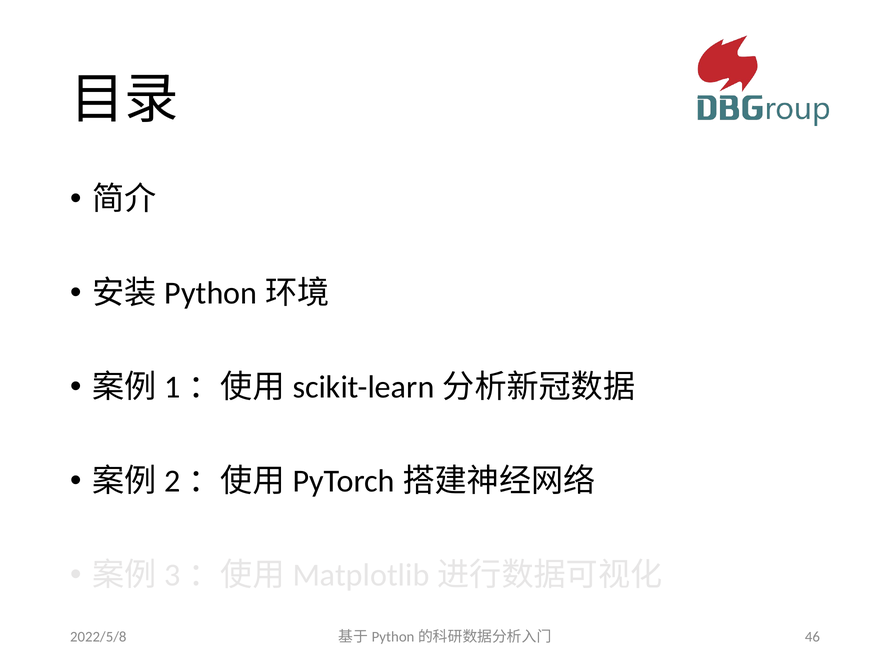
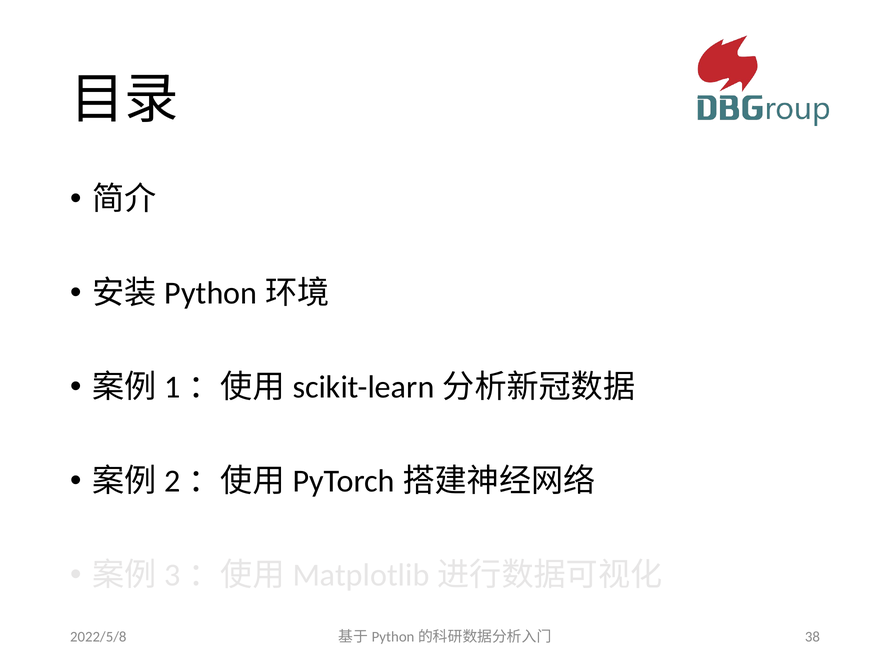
46: 46 -> 38 (812, 637)
